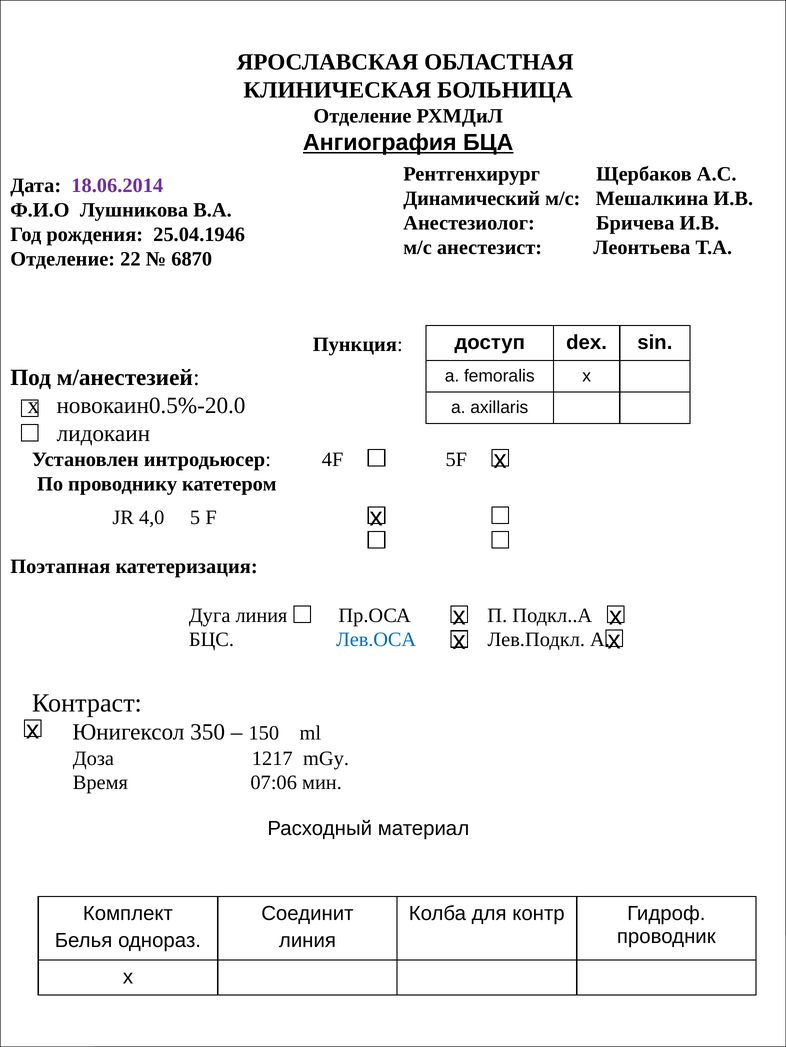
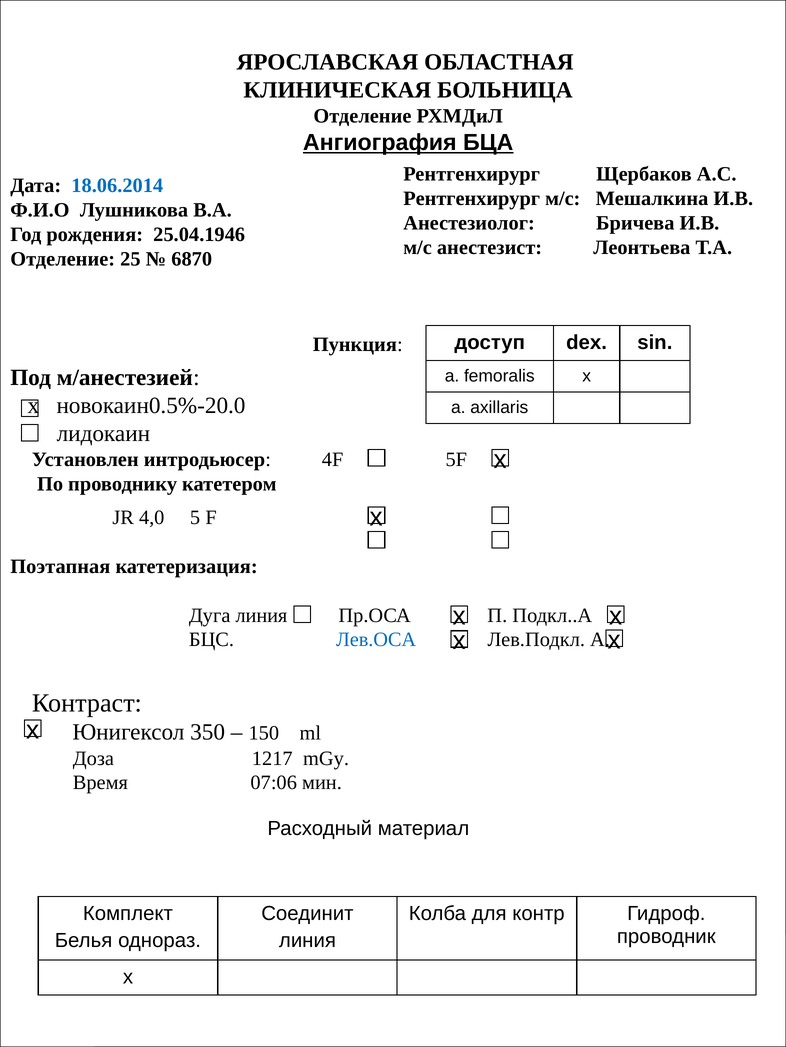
18.06.2014 colour: purple -> blue (117, 186)
Динамический: Динамический -> Рентгенхирург (472, 199)
22: 22 -> 25 (130, 259)
